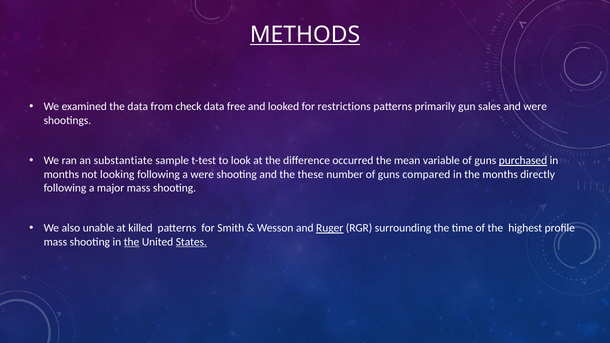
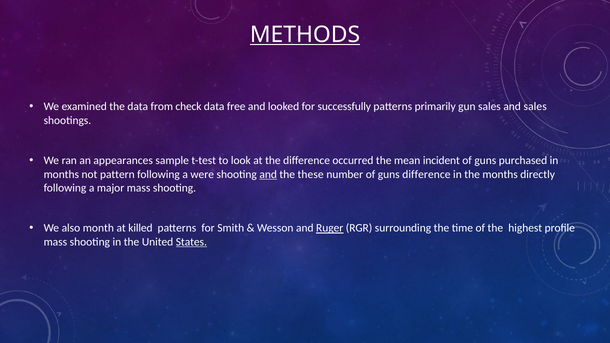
restrictions: restrictions -> successfully (344, 107)
and were: were -> sales (535, 107)
substantiate: substantiate -> appearances (123, 161)
variable: variable -> incident (441, 161)
purchased underline: present -> none (523, 161)
looking: looking -> pattern (117, 174)
and underline: none -> present (268, 174)
guns compared: compared -> difference (426, 174)
unable: unable -> month (98, 228)
the underline: present -> none (132, 242)
